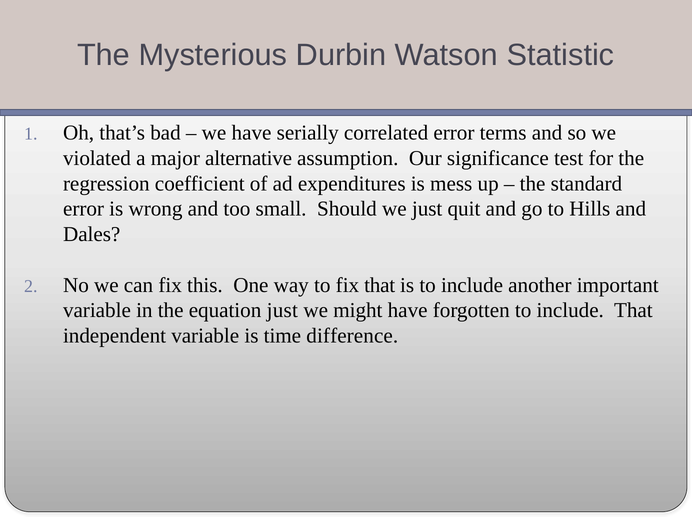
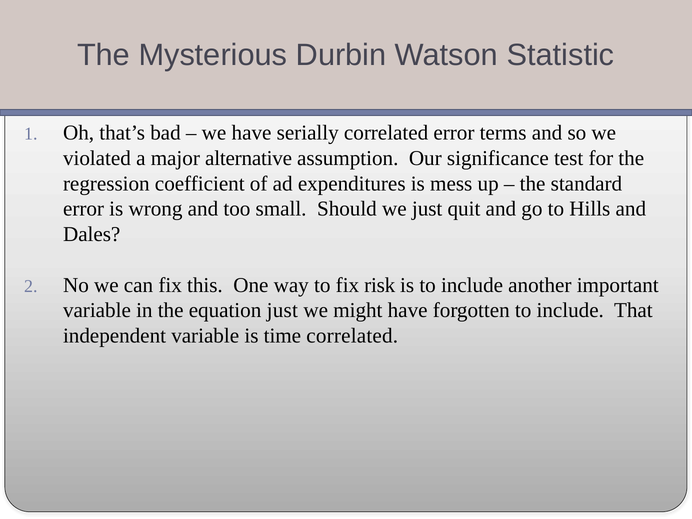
fix that: that -> risk (380, 285)
time difference: difference -> correlated (352, 336)
